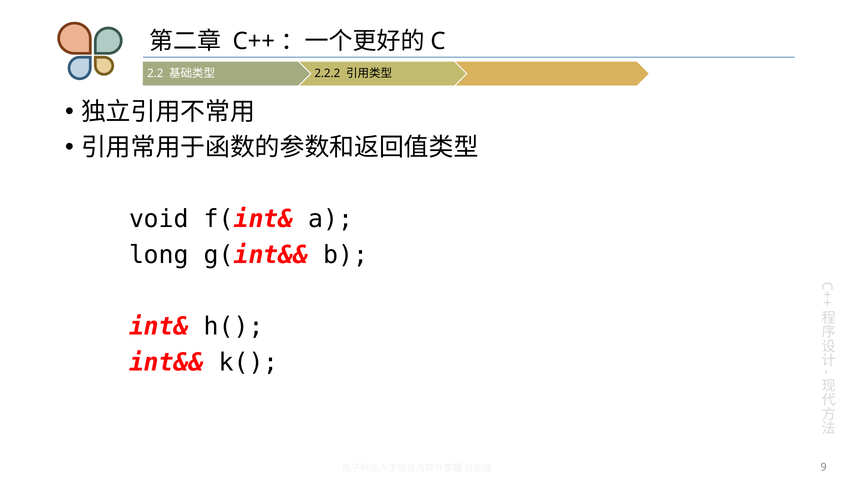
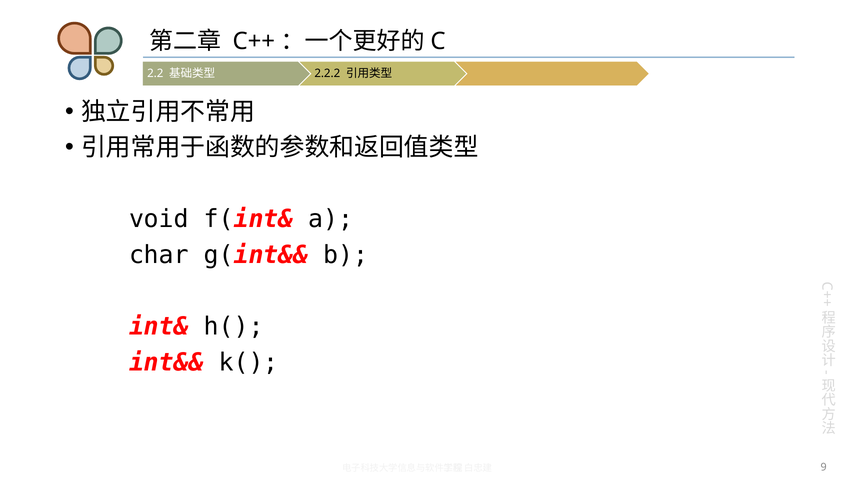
long: long -> char (159, 255)
